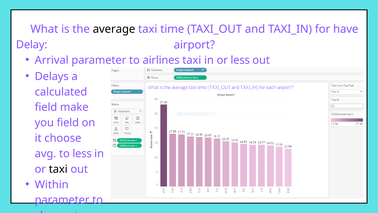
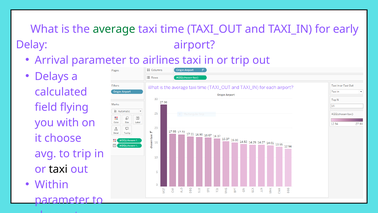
average colour: black -> green (114, 29)
have: have -> early (346, 29)
or less: less -> trip (240, 60)
make: make -> flying (74, 107)
you field: field -> with (68, 123)
to less: less -> trip (82, 153)
